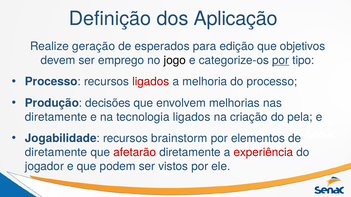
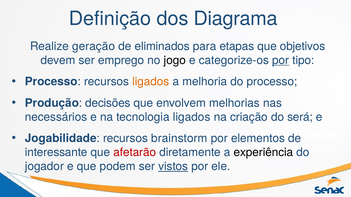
Aplicação: Aplicação -> Diagrama (236, 19)
esperados: esperados -> eliminados (162, 46)
edição: edição -> etapas (237, 46)
ligados colour: red -> orange (151, 82)
diretamente: diretamente -> necessários (56, 117)
pela: pela -> será (300, 117)
diretamente: diretamente -> interessante (56, 153)
experiência colour: red -> black (263, 153)
vistos underline: none -> present (173, 167)
